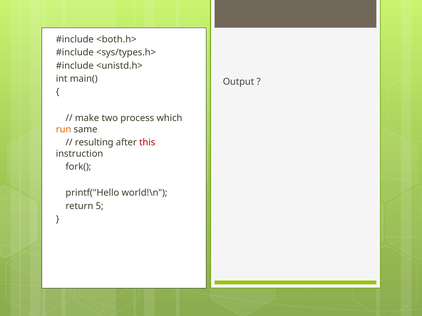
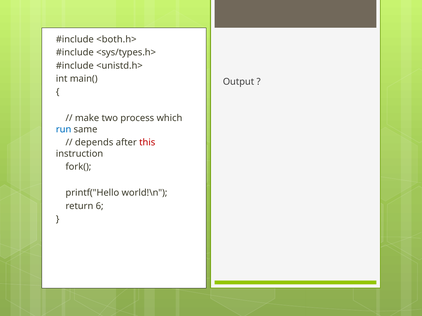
run colour: orange -> blue (64, 129)
resulting: resulting -> depends (94, 143)
5: 5 -> 6 (100, 206)
